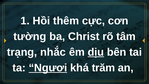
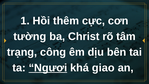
nhắc: nhắc -> công (53, 52)
dịu underline: present -> none (96, 52)
trăm: trăm -> giao (103, 68)
